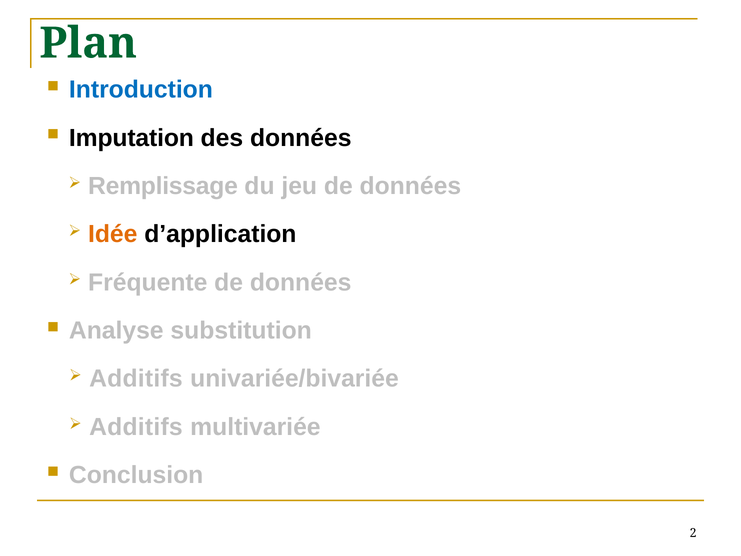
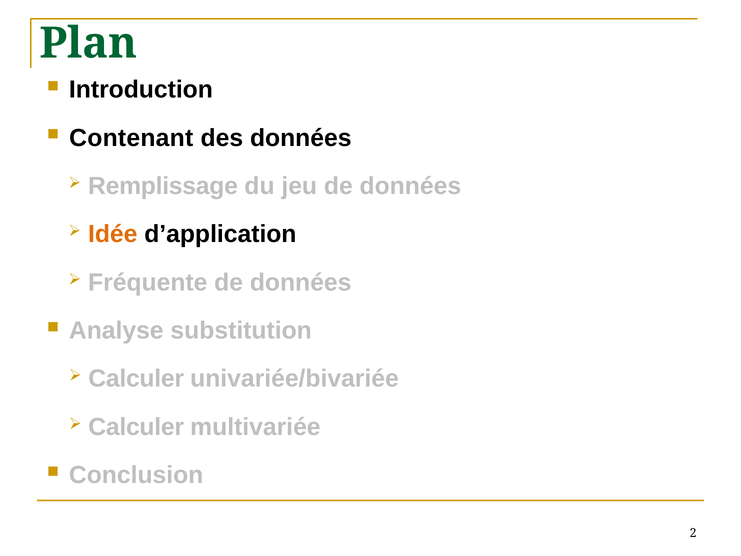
Introduction colour: blue -> black (141, 90)
Imputation: Imputation -> Contenant (131, 138)
Additifs: Additifs -> Calculer (136, 379)
Additifs: Additifs -> Calculer (136, 427)
